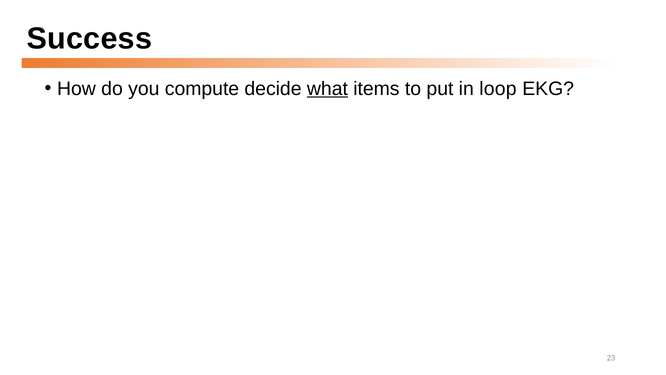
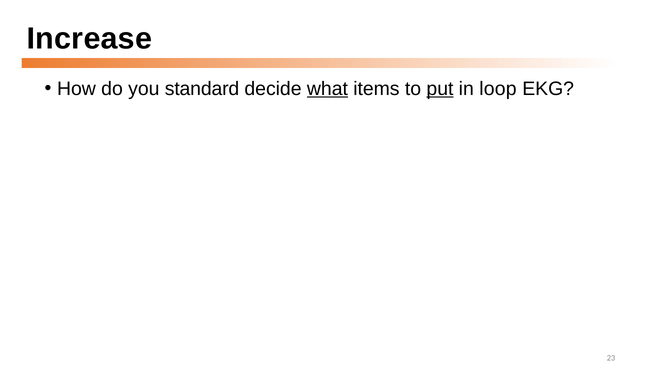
Success: Success -> Increase (89, 39)
compute: compute -> standard (202, 89)
put underline: none -> present (440, 89)
